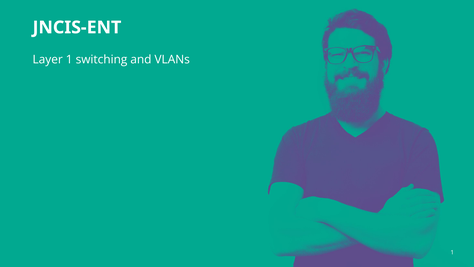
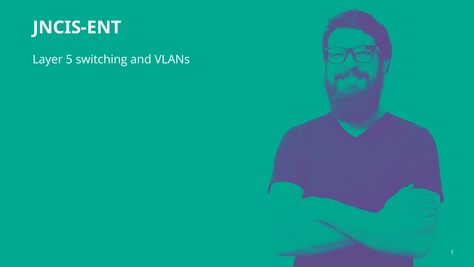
Layer 1: 1 -> 5 (69, 60)
